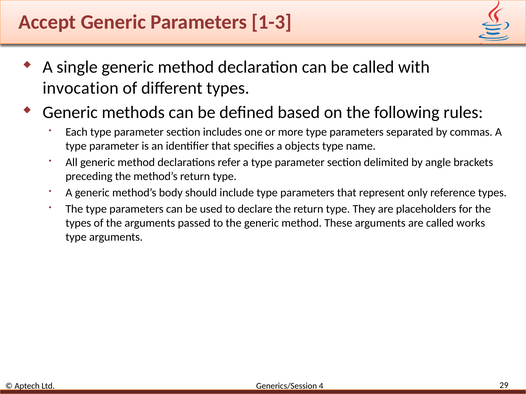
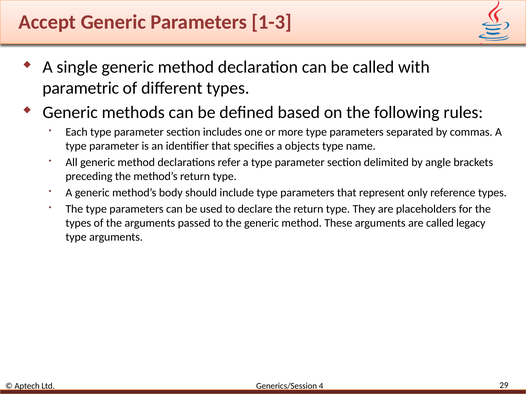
invocation: invocation -> parametric (81, 88)
works: works -> legacy (471, 223)
